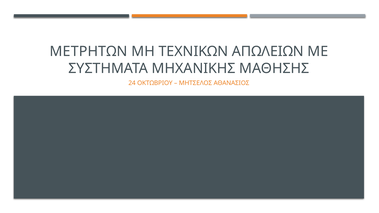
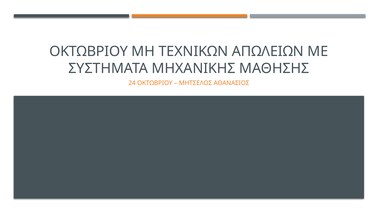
ΜΕΤΡΗΤΩΝ: ΜΕΤΡΗΤΩΝ -> ΟΚΤΩΒΡΙΟΥ (89, 52)
